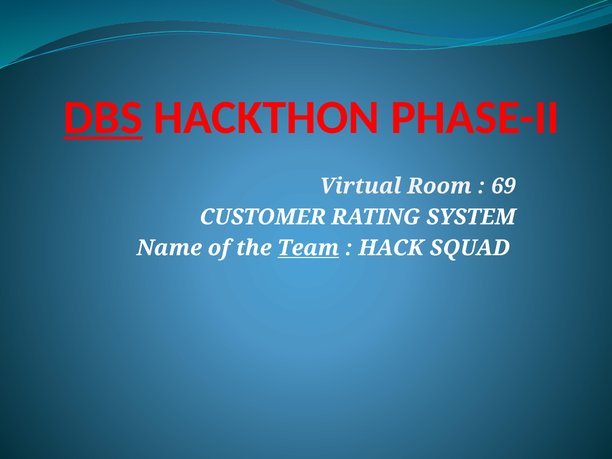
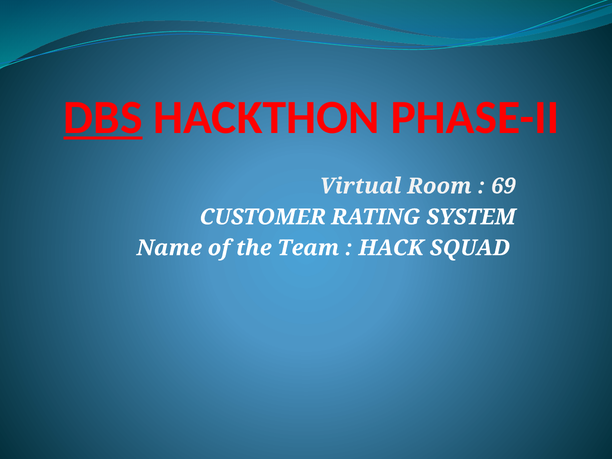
Team underline: present -> none (308, 248)
